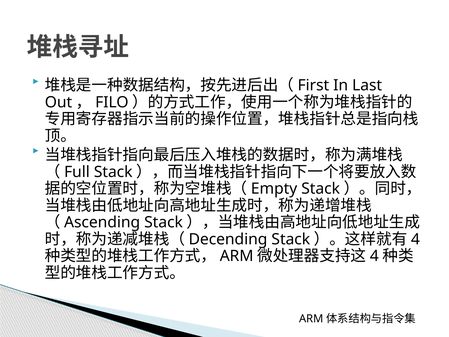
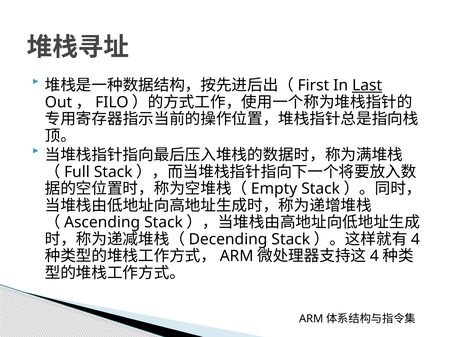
Last underline: none -> present (367, 85)
